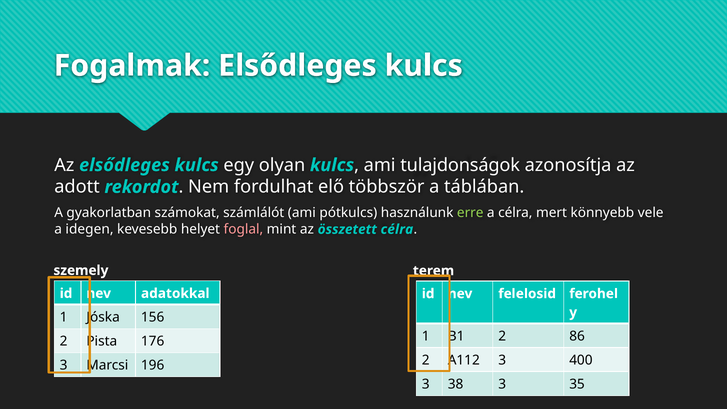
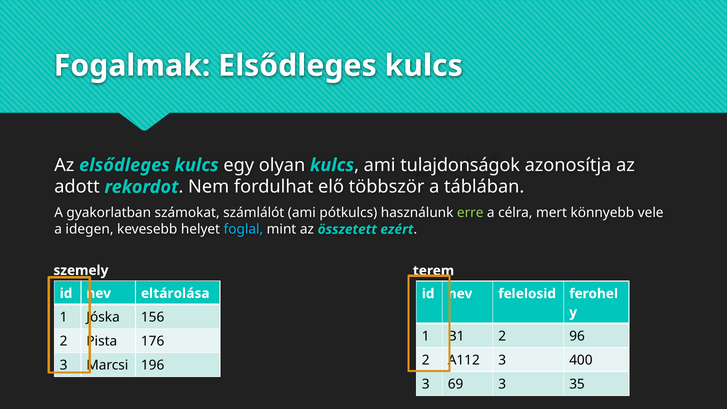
foglal colour: pink -> light blue (243, 229)
összetett célra: célra -> ezért (397, 229)
adatokkal: adatokkal -> eltárolása (175, 293)
86: 86 -> 96 (577, 336)
38: 38 -> 69 (456, 384)
